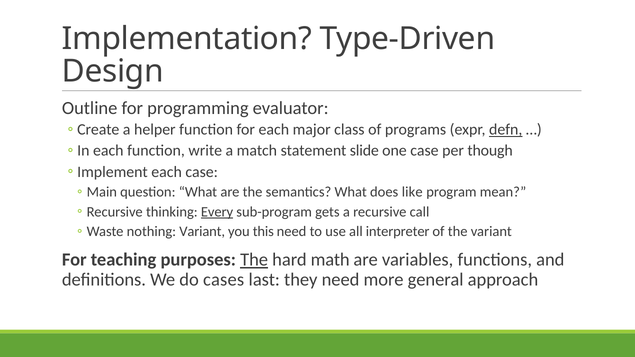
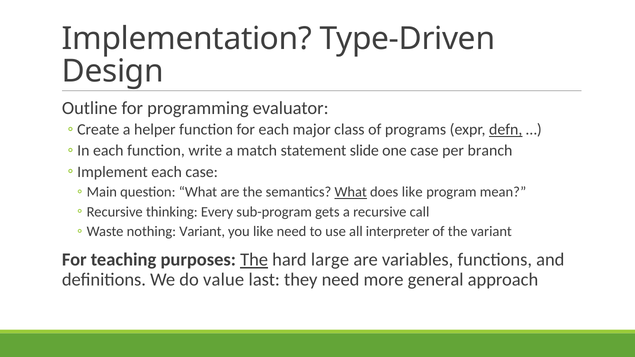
though: though -> branch (490, 151)
What underline: none -> present (351, 192)
Every underline: present -> none (217, 212)
you this: this -> like (263, 232)
math: math -> large (330, 260)
cases: cases -> value (224, 280)
